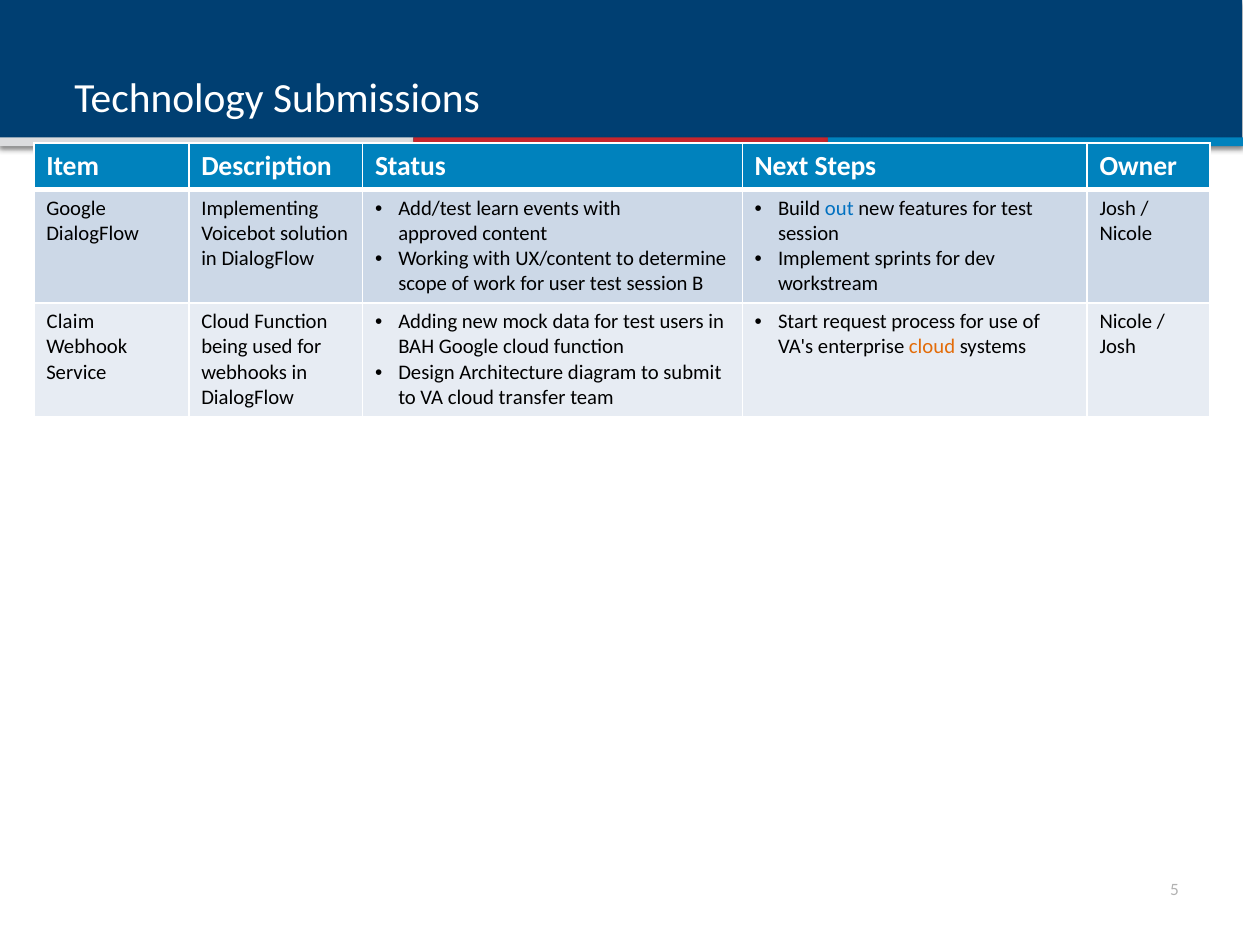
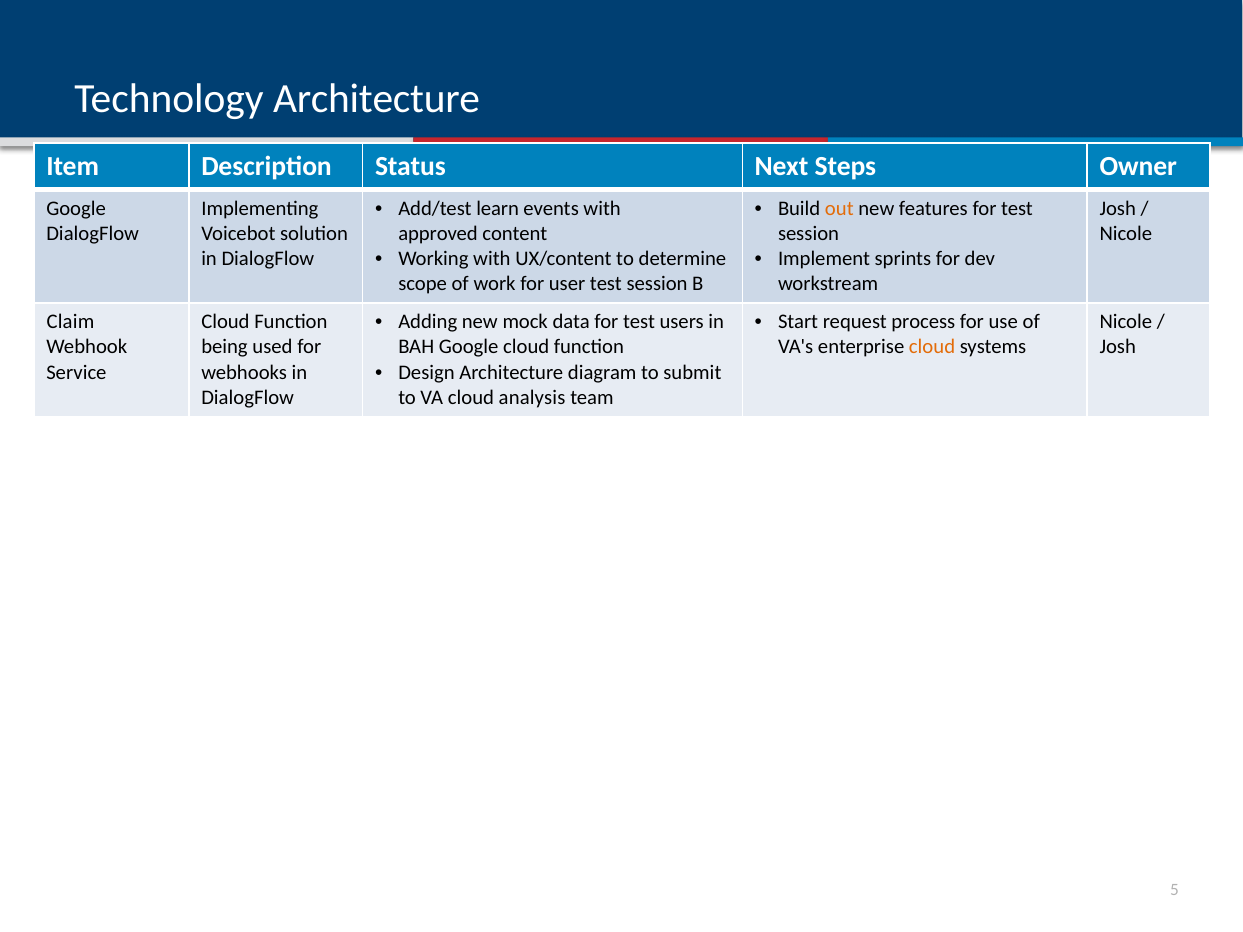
Technology Submissions: Submissions -> Architecture (377, 99)
out colour: blue -> orange (839, 208)
transfer: transfer -> analysis (532, 398)
